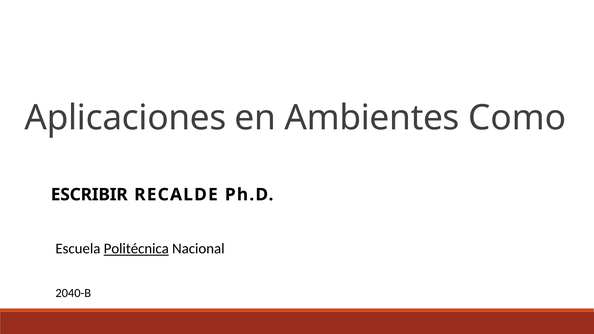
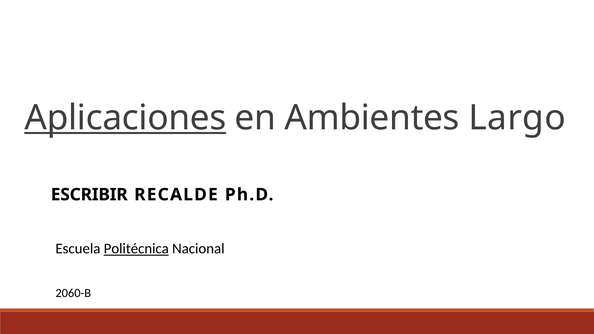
Aplicaciones underline: none -> present (125, 118)
Como: Como -> Largo (517, 118)
2040-B: 2040-B -> 2060-B (73, 293)
